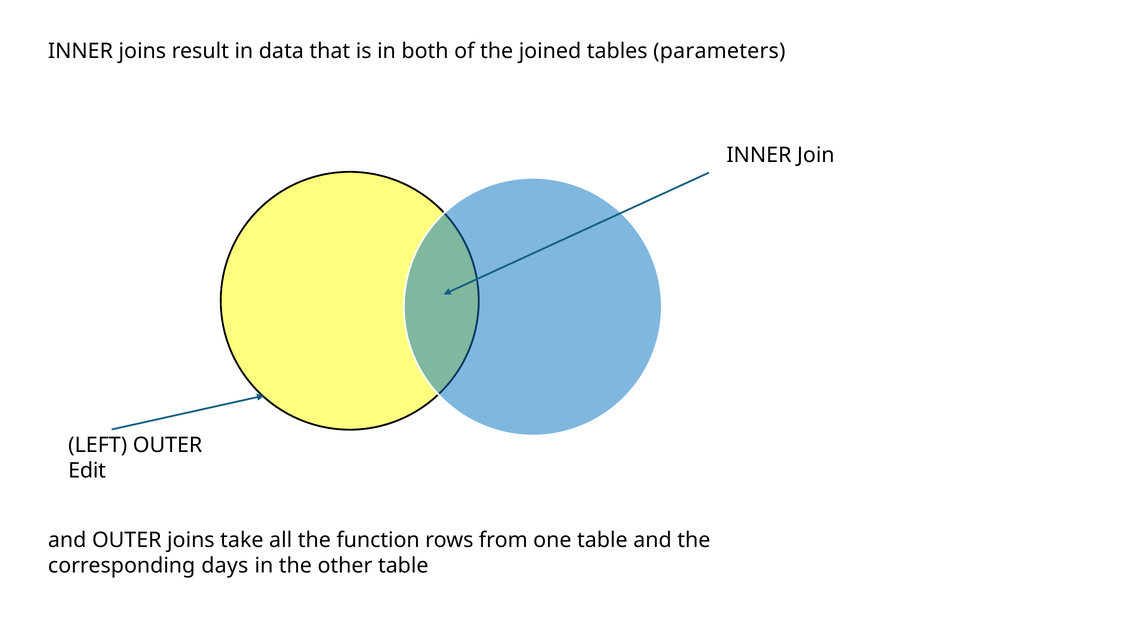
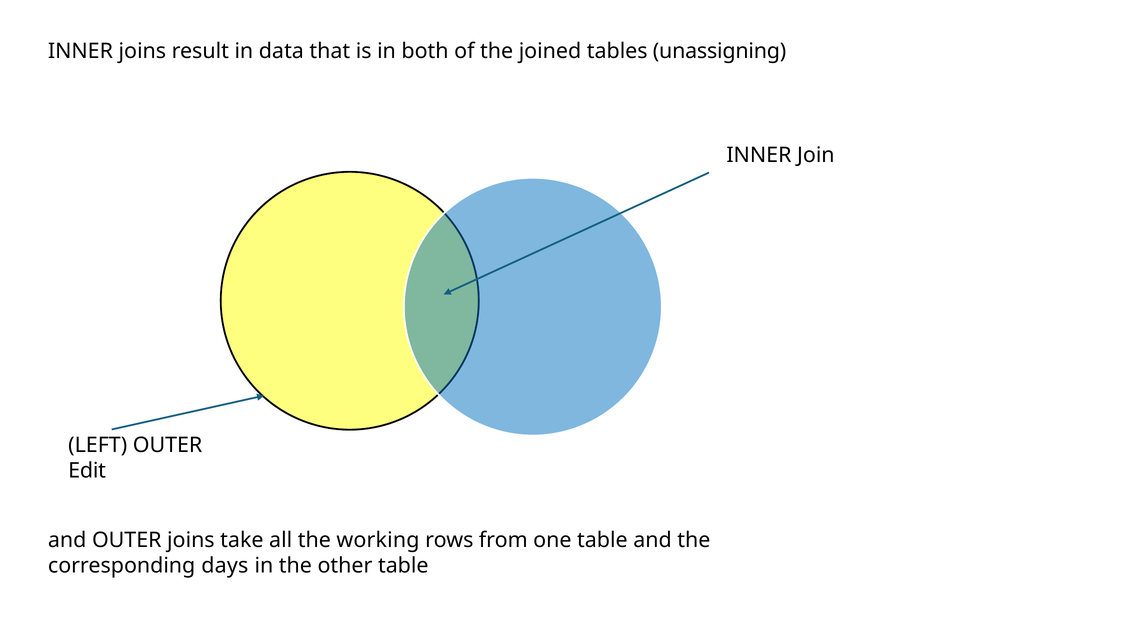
parameters: parameters -> unassigning (720, 51)
function: function -> working (378, 540)
